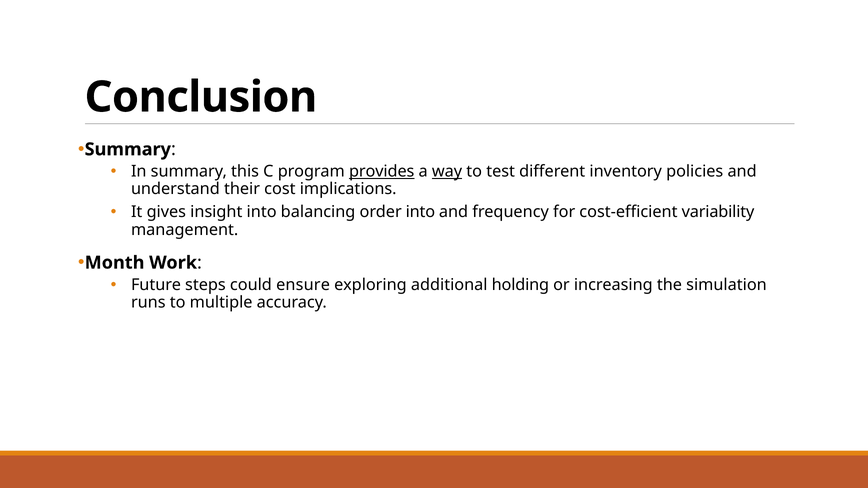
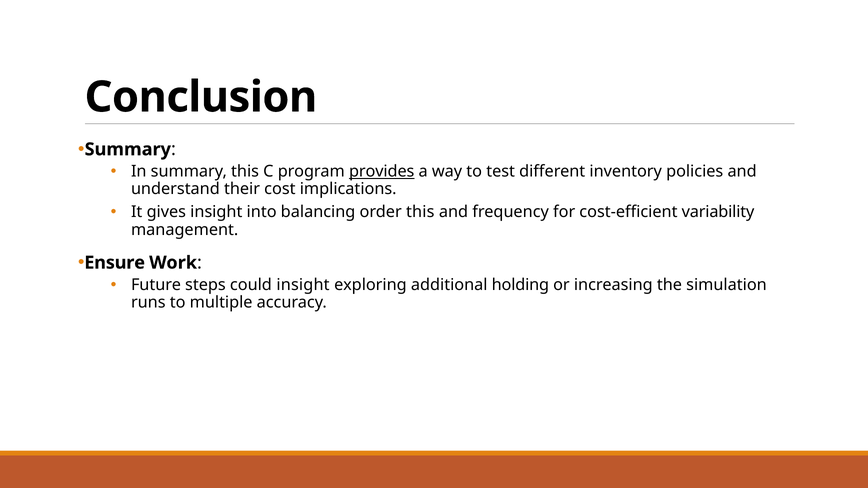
way underline: present -> none (447, 172)
order into: into -> this (420, 212)
Month: Month -> Ensure (115, 263)
could ensure: ensure -> insight (303, 285)
